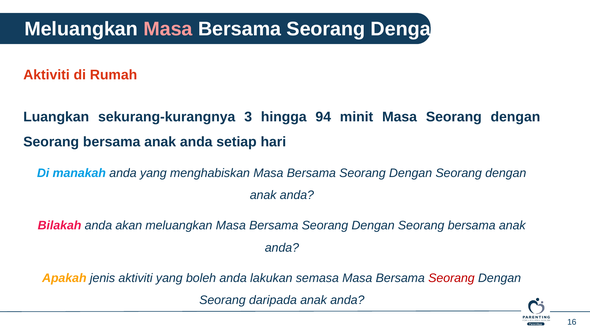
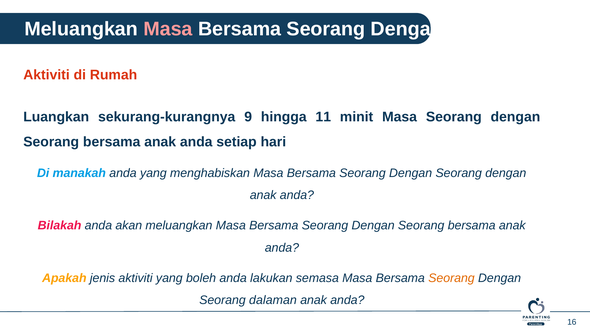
3: 3 -> 9 (248, 117)
94: 94 -> 11 (323, 117)
Seorang colour: red -> orange (451, 278)
daripada: daripada -> dalaman (273, 300)
